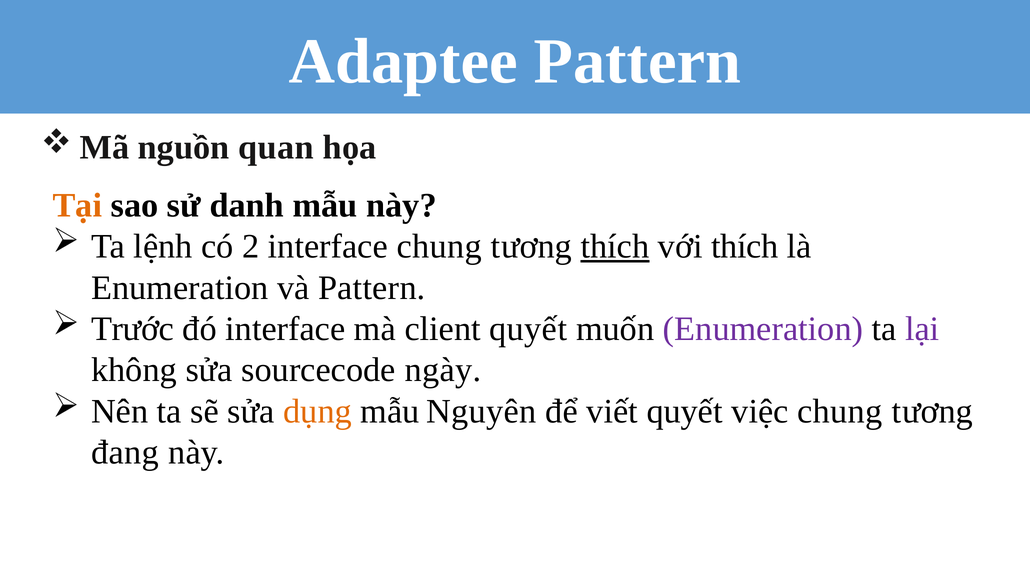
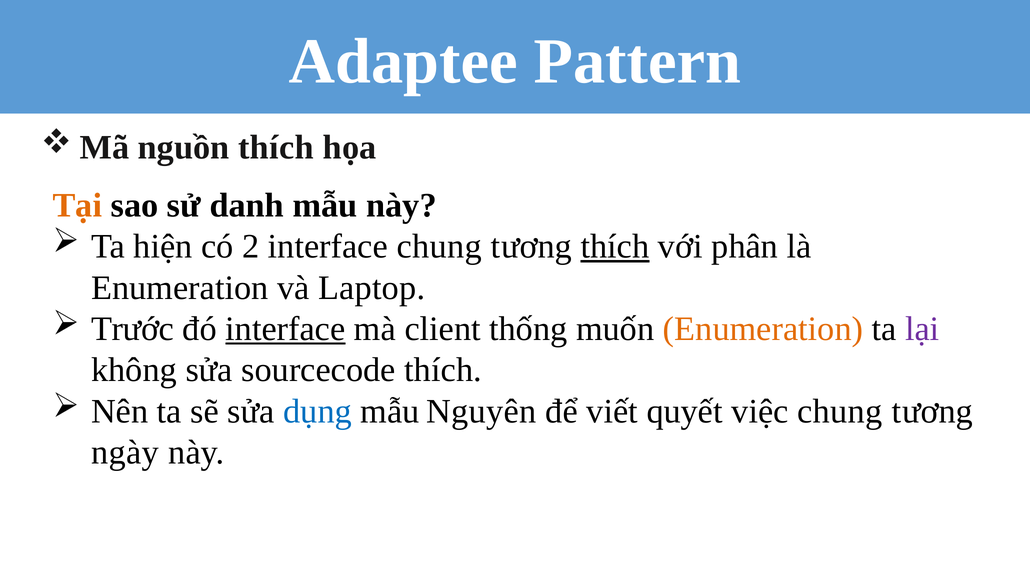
nguồn quan: quan -> thích (276, 147)
lệnh: lệnh -> hiện (163, 247)
với thích: thích -> phân (745, 247)
và Pattern: Pattern -> Laptop (372, 288)
interface underline: none -> present (285, 329)
client quyết: quyết -> thống (528, 329)
Enumeration colour: purple -> orange (763, 329)
sourcecode ngày: ngày -> thích (443, 370)
dụng colour: orange -> blue (318, 412)
đang: đang -> ngày (125, 453)
